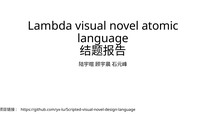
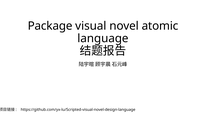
Lambda: Lambda -> Package (50, 26)
